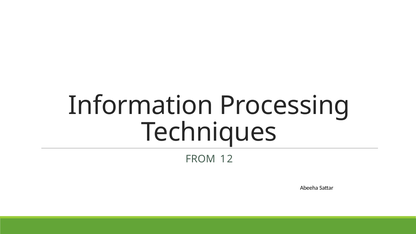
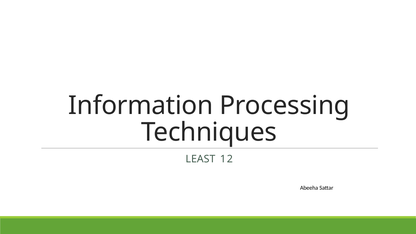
FROM: FROM -> LEAST (200, 159)
